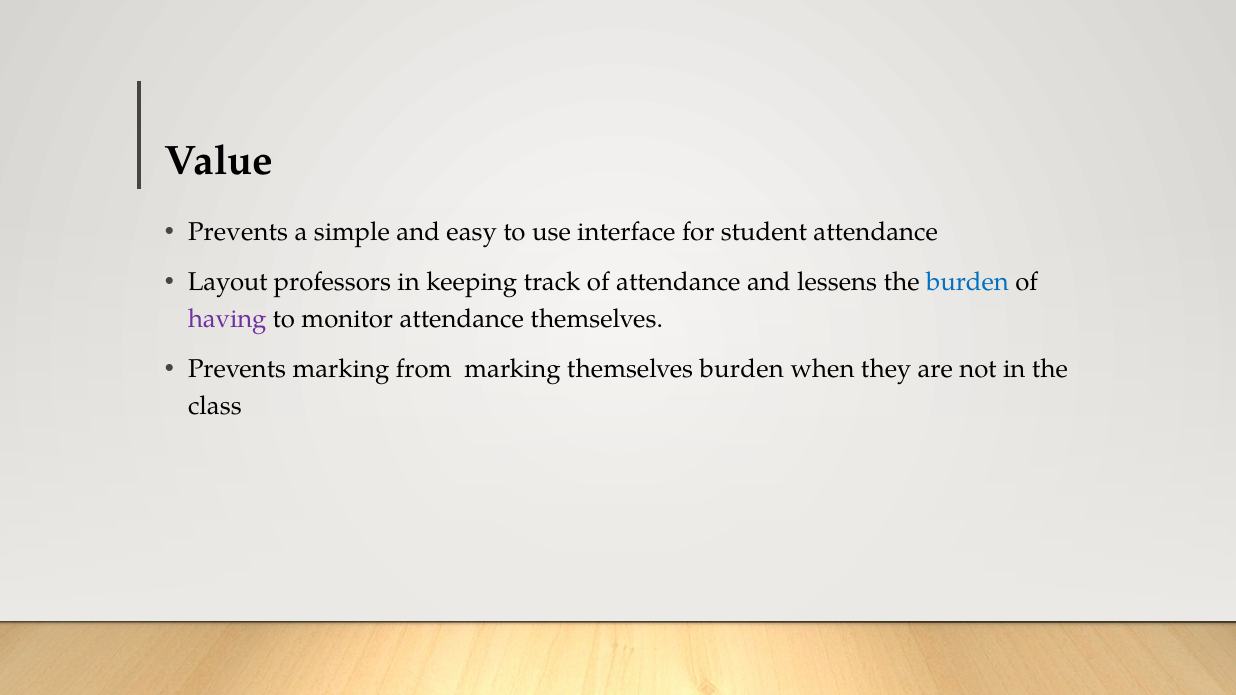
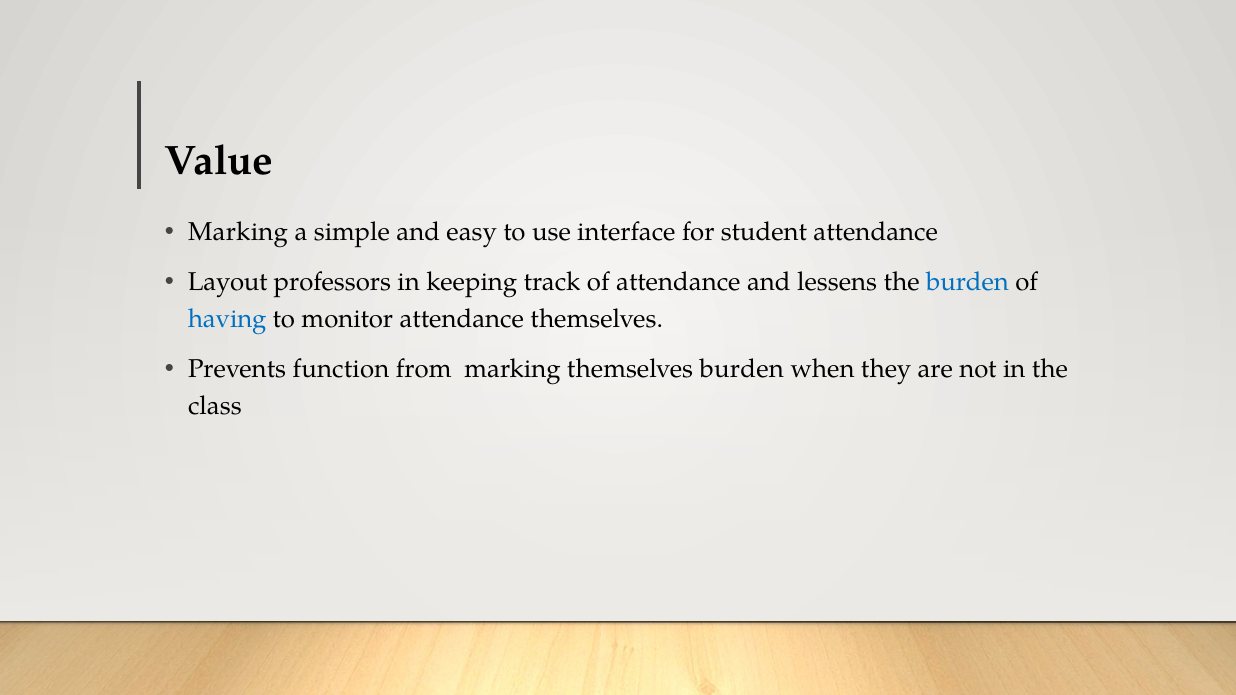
Prevents: Prevents -> Marking (238, 232)
having colour: purple -> blue (227, 319)
Prevents marking: marking -> function (341, 369)
